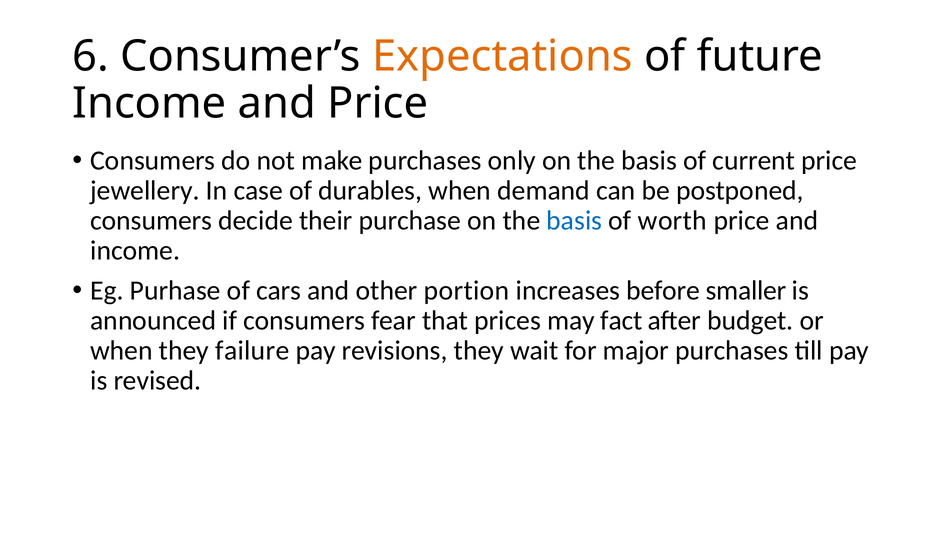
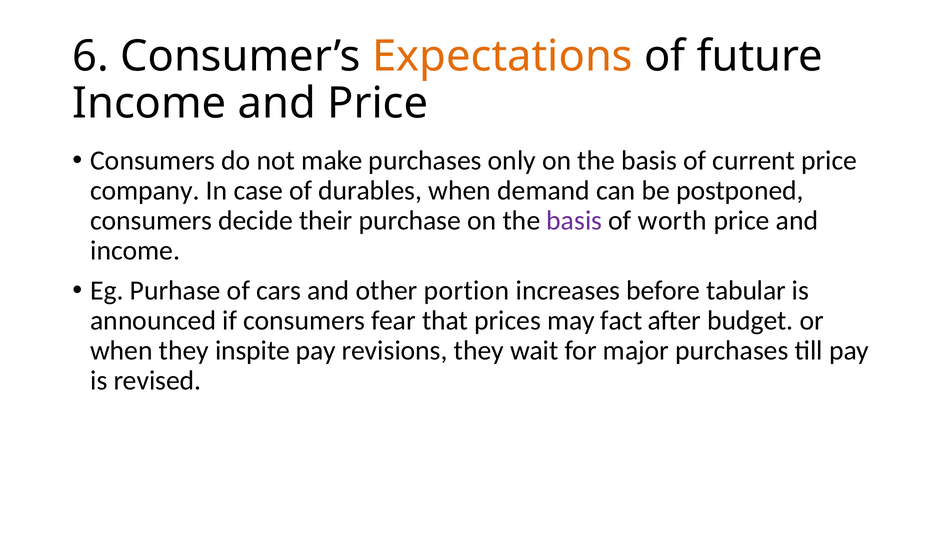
jewellery: jewellery -> company (145, 191)
basis colour: blue -> purple (574, 220)
smaller: smaller -> tabular (746, 290)
failure: failure -> inspite (253, 350)
